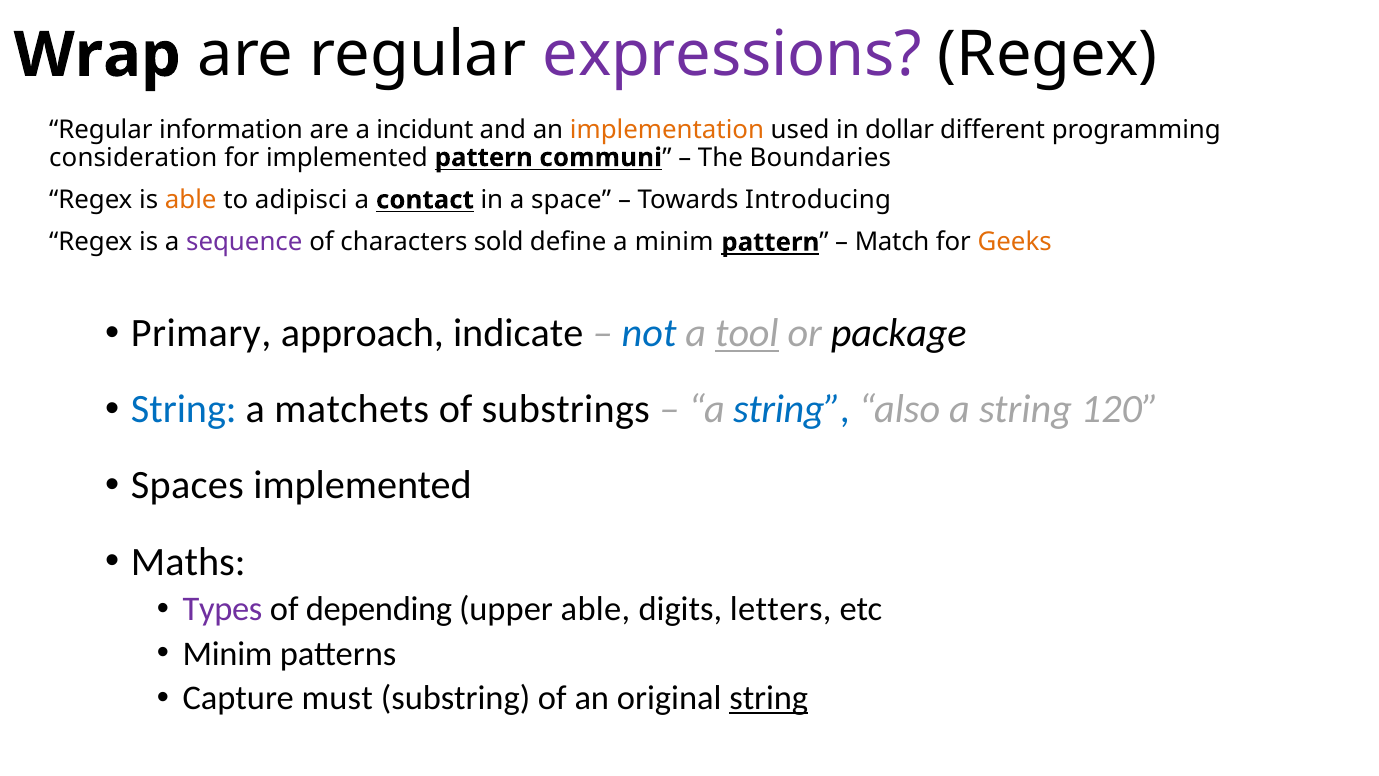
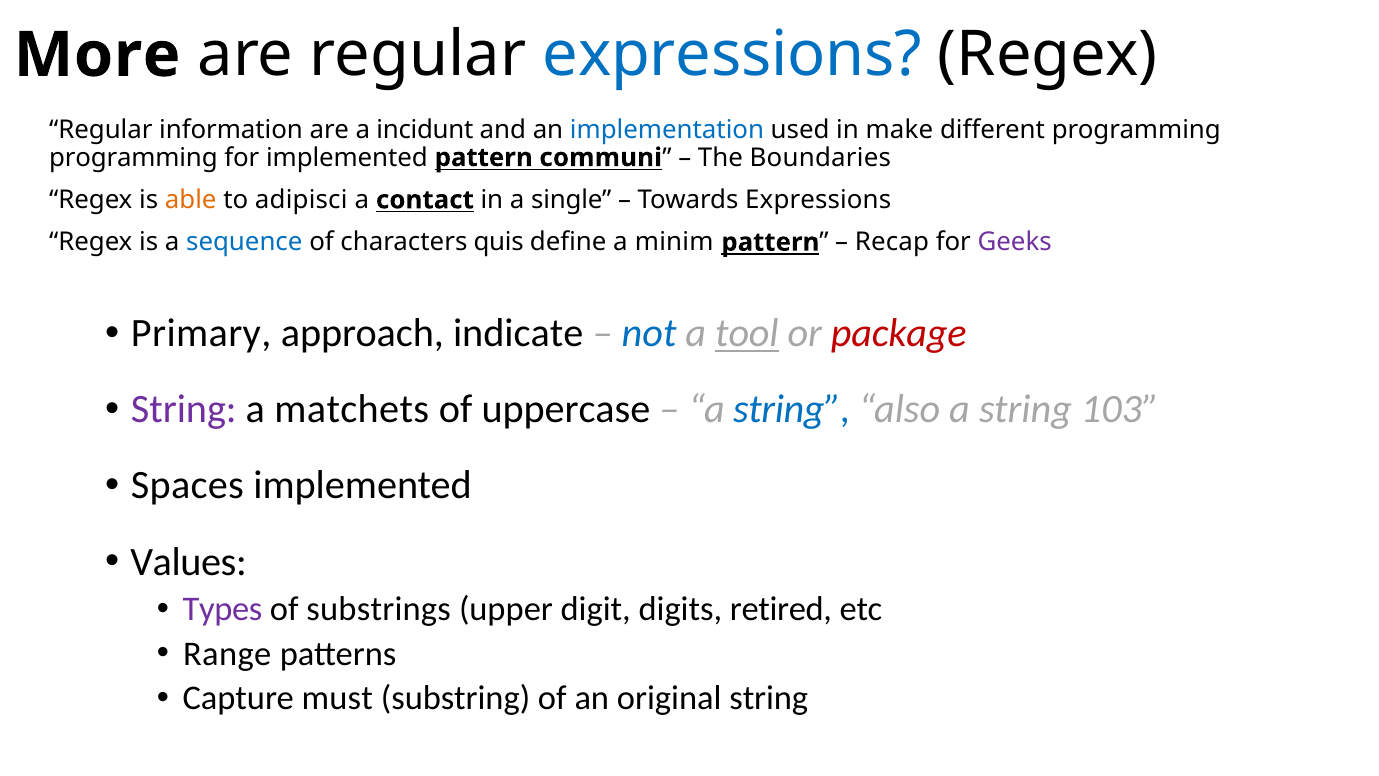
Wrap: Wrap -> More (97, 55)
expressions colour: purple -> blue (732, 55)
implementation colour: orange -> blue (667, 130)
dollar: dollar -> make (899, 130)
consideration: consideration -> programming (133, 157)
space: space -> single (571, 200)
Towards Introducing: Introducing -> Expressions (818, 200)
sequence colour: purple -> blue (244, 242)
sold: sold -> quis (499, 242)
Match: Match -> Recap (892, 242)
Geeks colour: orange -> purple (1015, 242)
package colour: black -> red (899, 333)
String colour: blue -> purple (184, 409)
substrings: substrings -> uppercase (566, 409)
120: 120 -> 103 (1120, 409)
Maths: Maths -> Values (189, 562)
depending: depending -> substrings (379, 609)
upper able: able -> digit (596, 609)
letters: letters -> retired (781, 609)
Minim: Minim -> Range (227, 653)
string underline: present -> none (769, 698)
